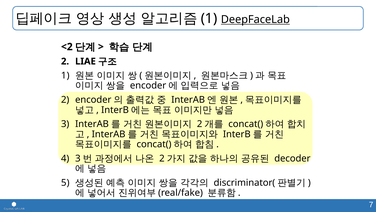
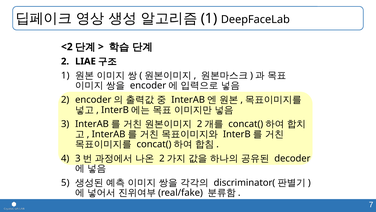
DeepFaceLab underline: present -> none (255, 19)
